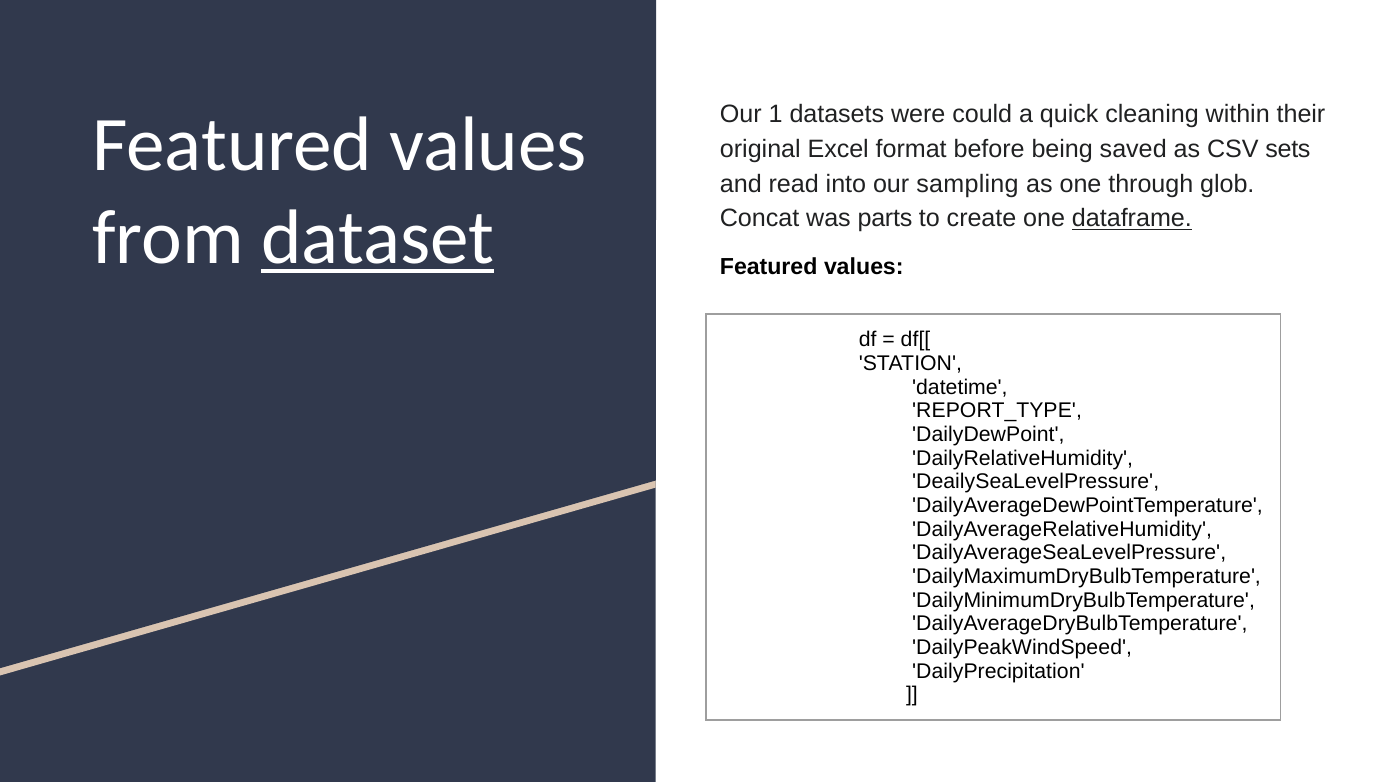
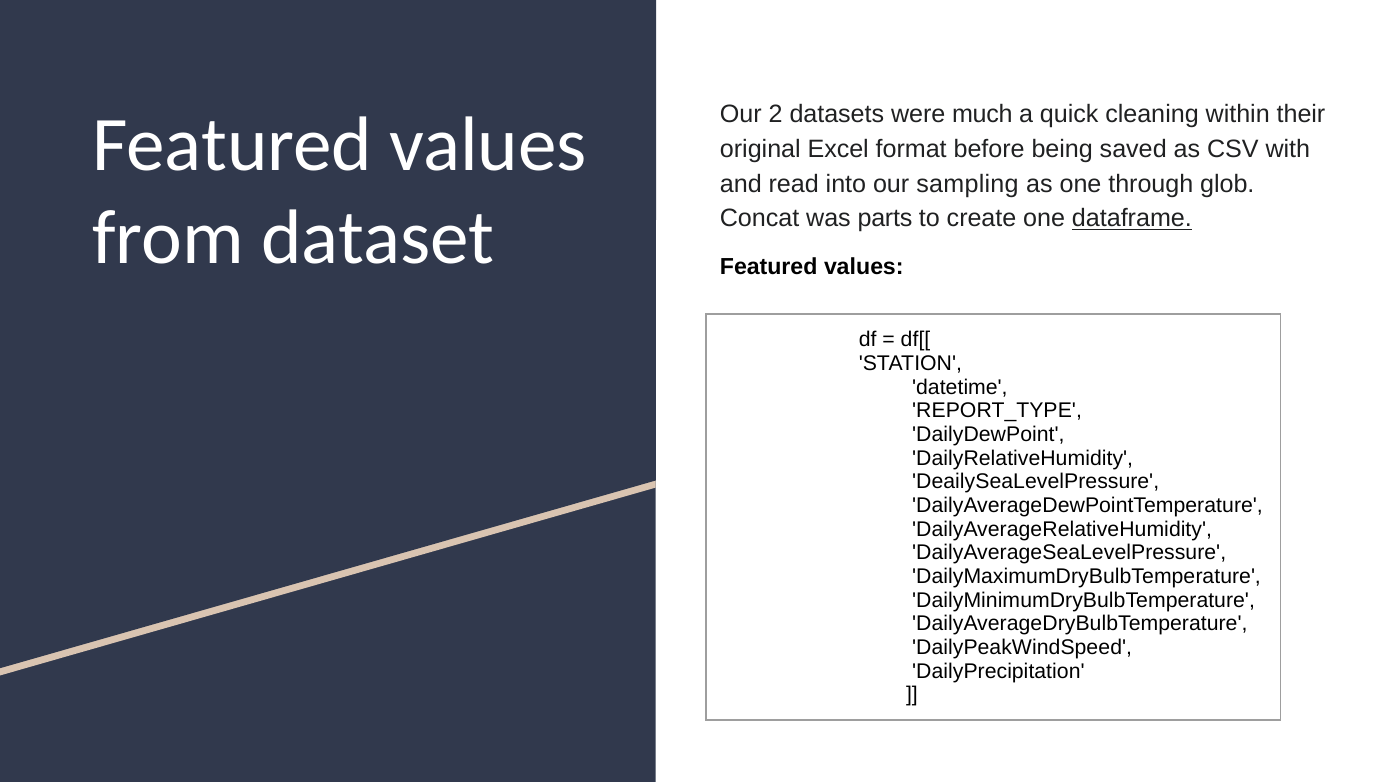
1: 1 -> 2 (776, 115)
could: could -> much (982, 115)
sets: sets -> with (1288, 149)
dataset underline: present -> none (378, 238)
